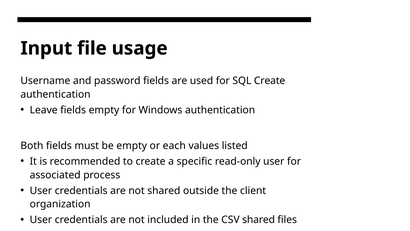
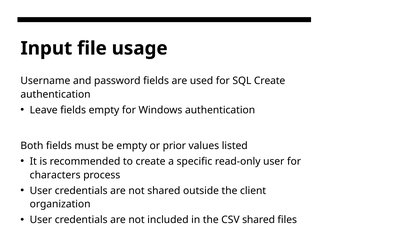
each: each -> prior (174, 146)
associated: associated -> characters (55, 175)
